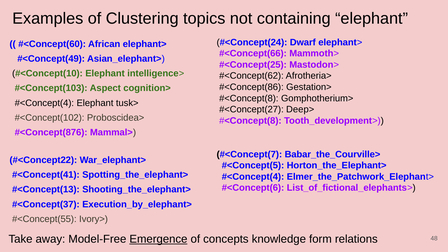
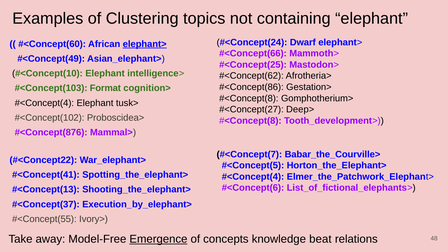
elephant> underline: none -> present (145, 44)
Aspect: Aspect -> Format (105, 88)
form: form -> beat (320, 239)
